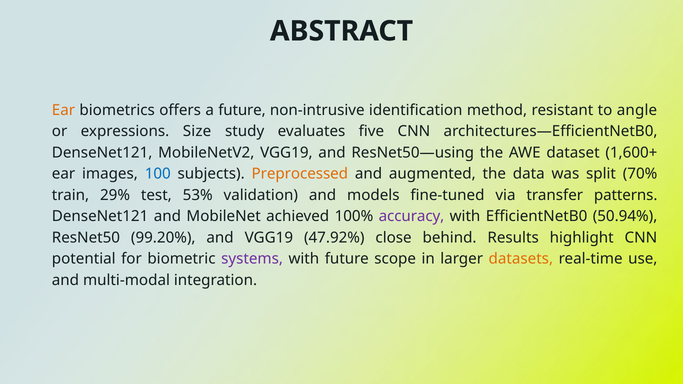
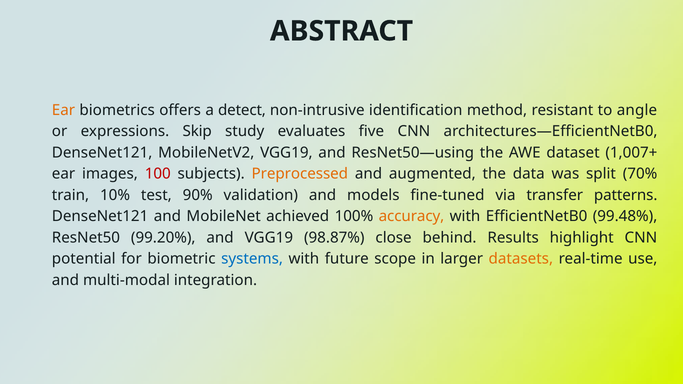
a future: future -> detect (242, 110)
Size: Size -> Skip (197, 131)
1,600+: 1,600+ -> 1,007+ (631, 153)
100 colour: blue -> red (158, 174)
29%: 29% -> 10% (115, 195)
53%: 53% -> 90% (198, 195)
accuracy colour: purple -> orange (411, 216)
50.94%: 50.94% -> 99.48% (625, 216)
47.92%: 47.92% -> 98.87% (334, 238)
systems colour: purple -> blue (252, 259)
